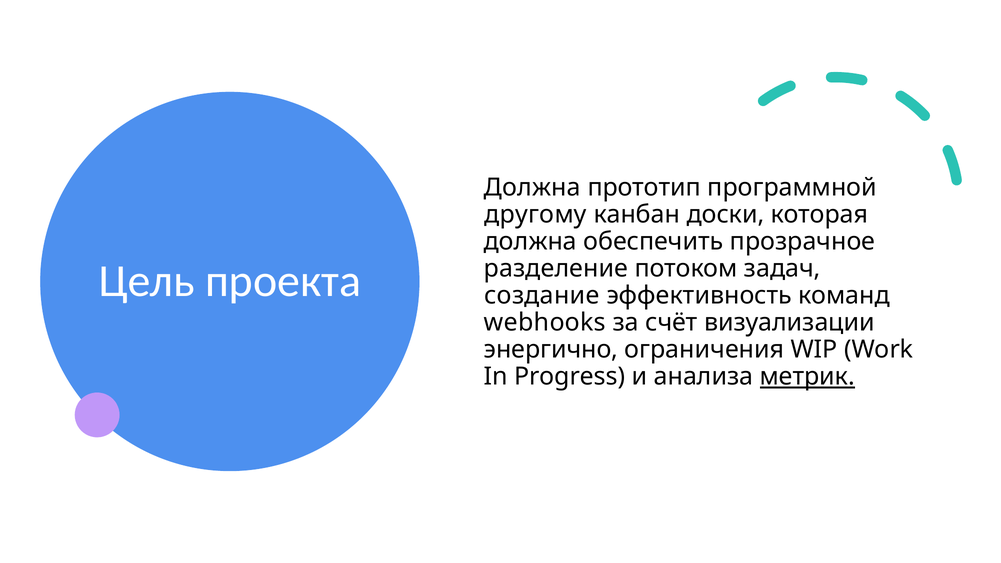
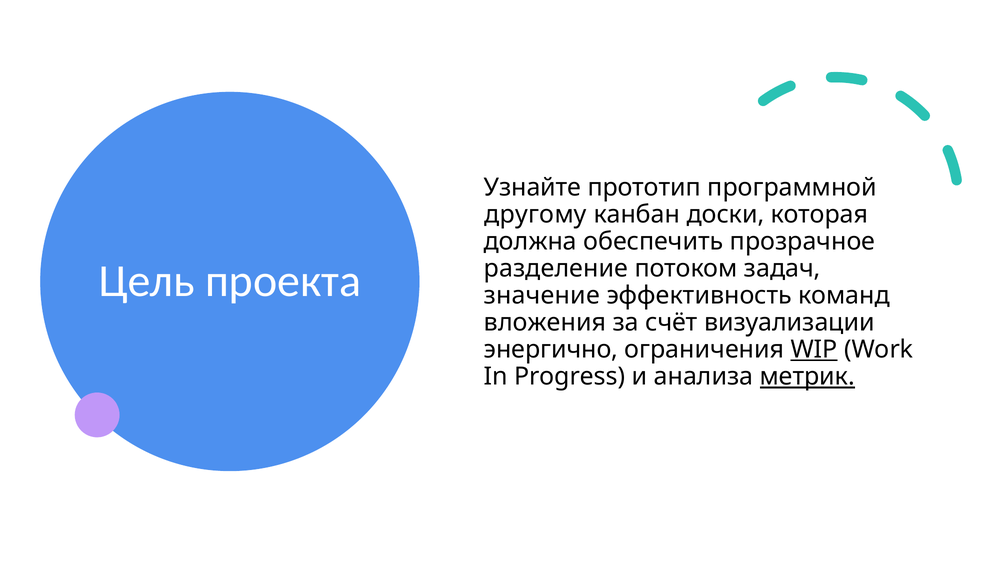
Должна: Должна -> Узнайте (532, 188)
создание: создание -> значение (542, 296)
webhooks: webhooks -> вложения (545, 323)
WIP underline: none -> present (814, 350)
